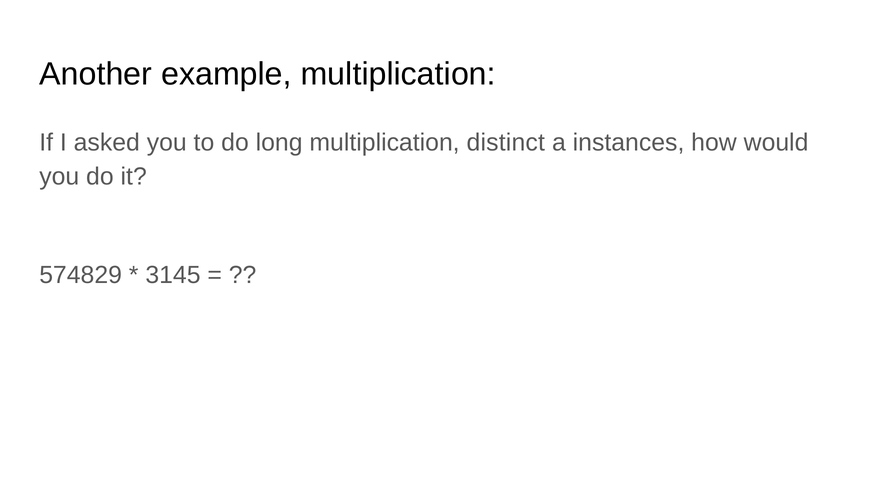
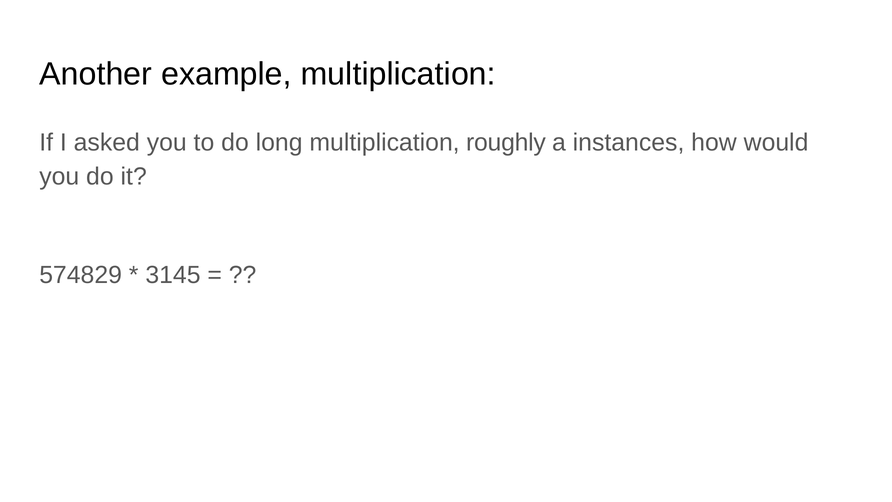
distinct: distinct -> roughly (506, 142)
